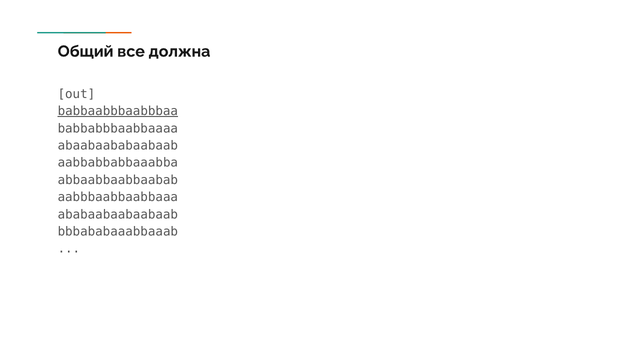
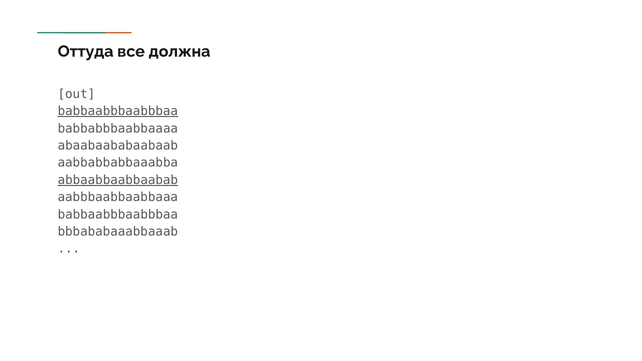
Общий: Общий -> Оттуда (86, 51)
abbaabbaabbaabab underline: none -> present (118, 180)
ababaabaabaabaab: ababaabaabaabaab -> babbaabbbaabbbaa (118, 215)
